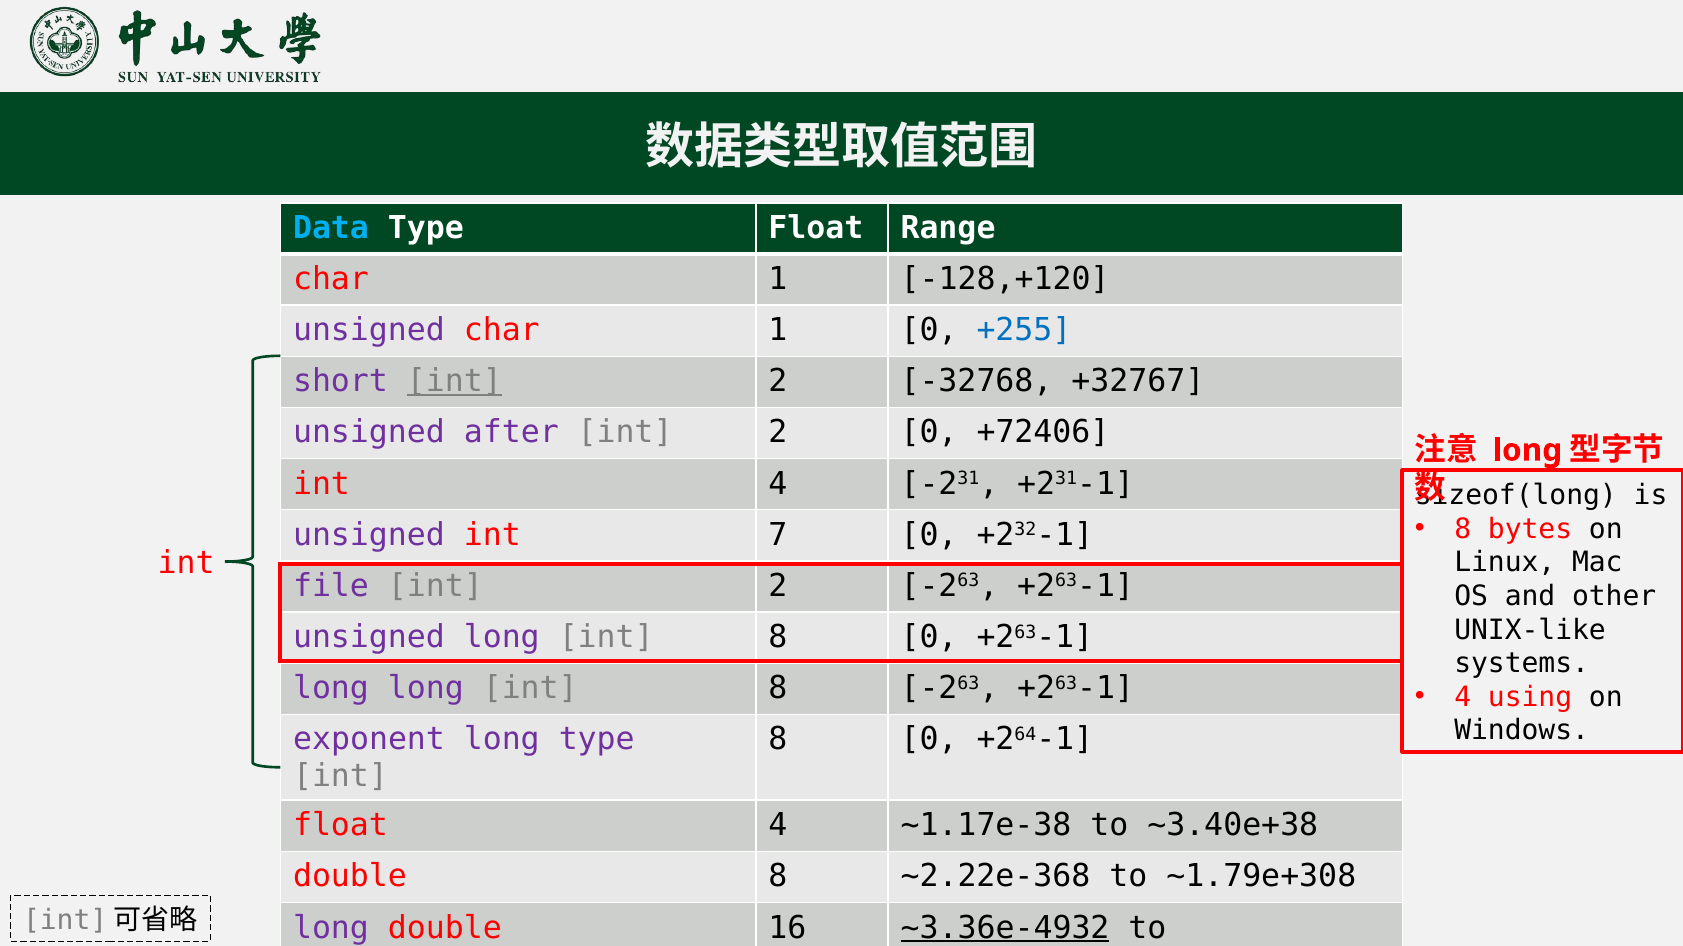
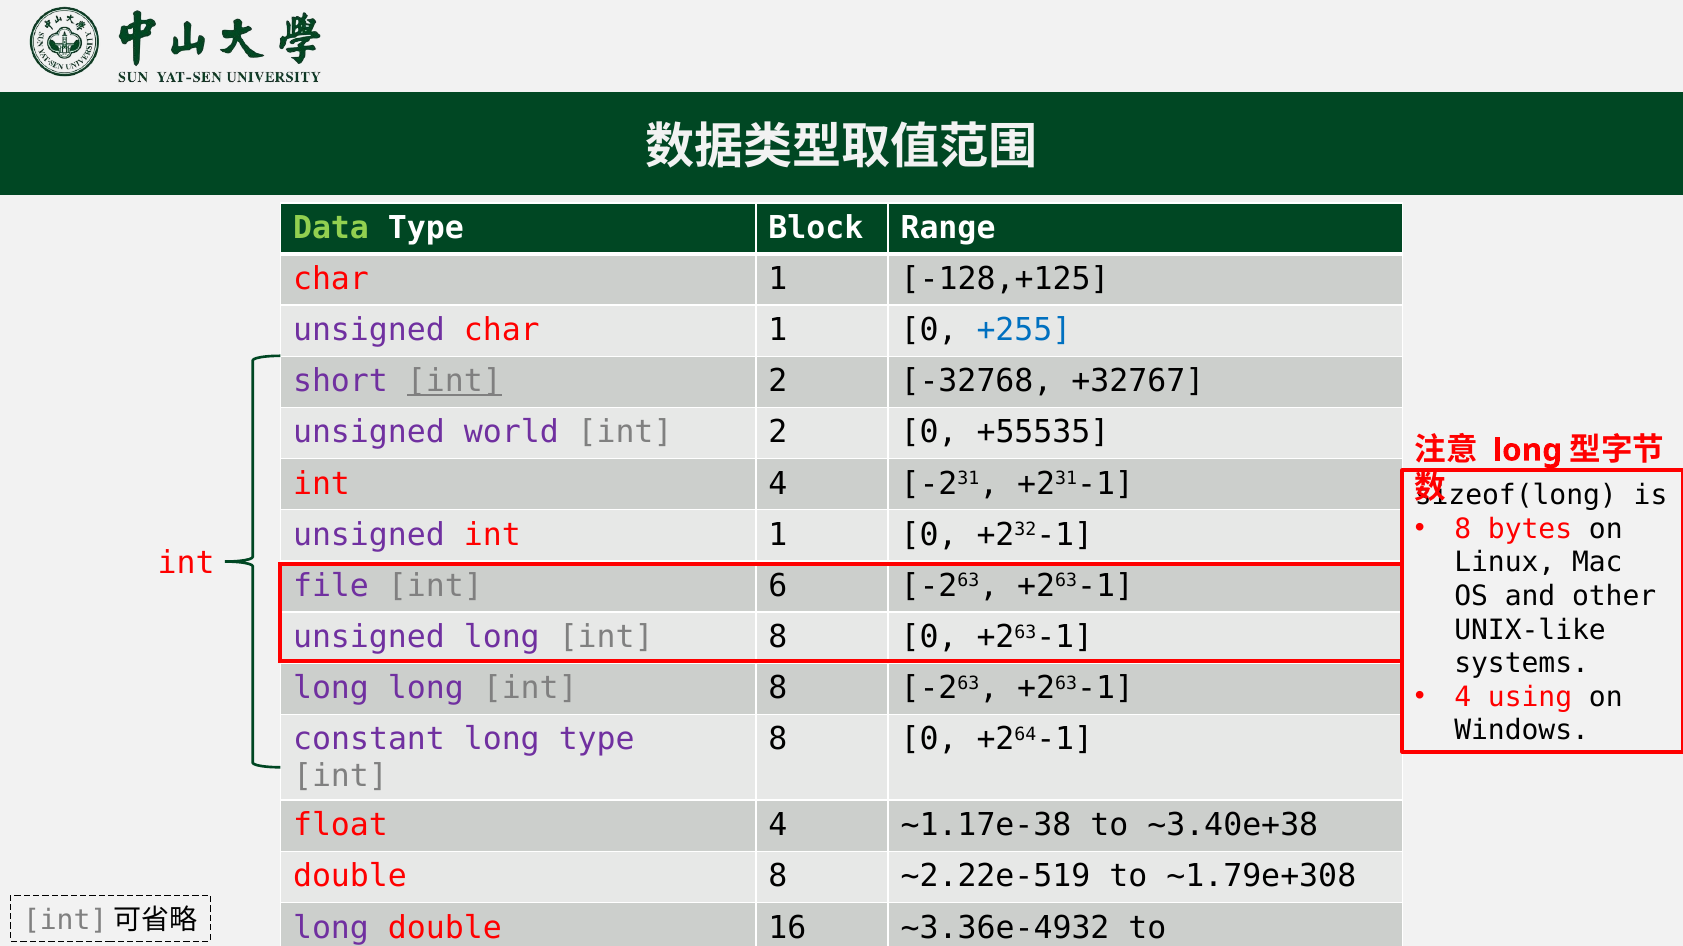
Data colour: light blue -> light green (331, 228)
Type Float: Float -> Block (816, 228)
-128,+120: -128,+120 -> -128,+125 (1005, 279)
after: after -> world (511, 433)
+72406: +72406 -> +55535 (1043, 433)
int 7: 7 -> 1 (778, 535)
2: 2 -> 6 (778, 586)
exponent: exponent -> constant (369, 740)
~2.22e-368: ~2.22e-368 -> ~2.22e-519 (995, 877)
~3.36e-4932 underline: present -> none (1005, 928)
